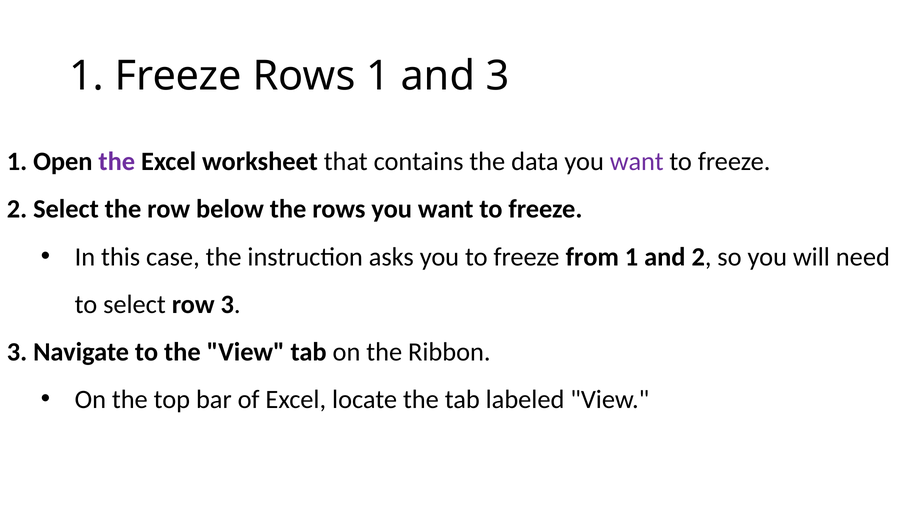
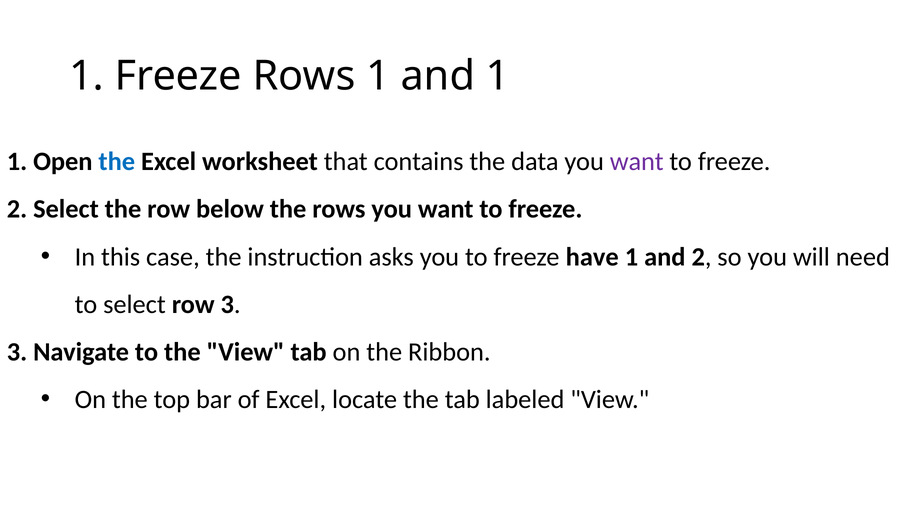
and 3: 3 -> 1 (498, 76)
the colour: purple -> blue (117, 161)
from: from -> have (592, 257)
